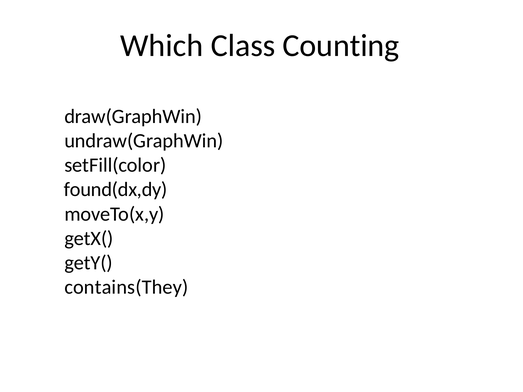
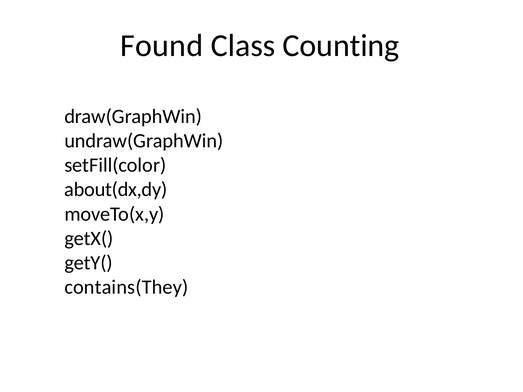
Which: Which -> Found (162, 46)
found(dx,dy: found(dx,dy -> about(dx,dy (116, 190)
